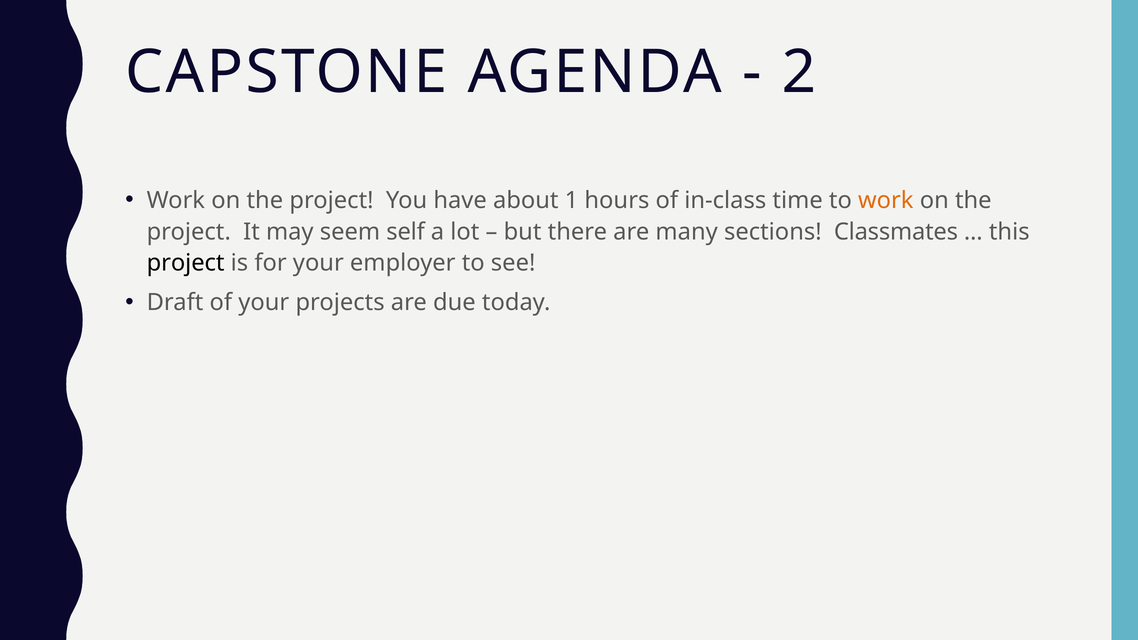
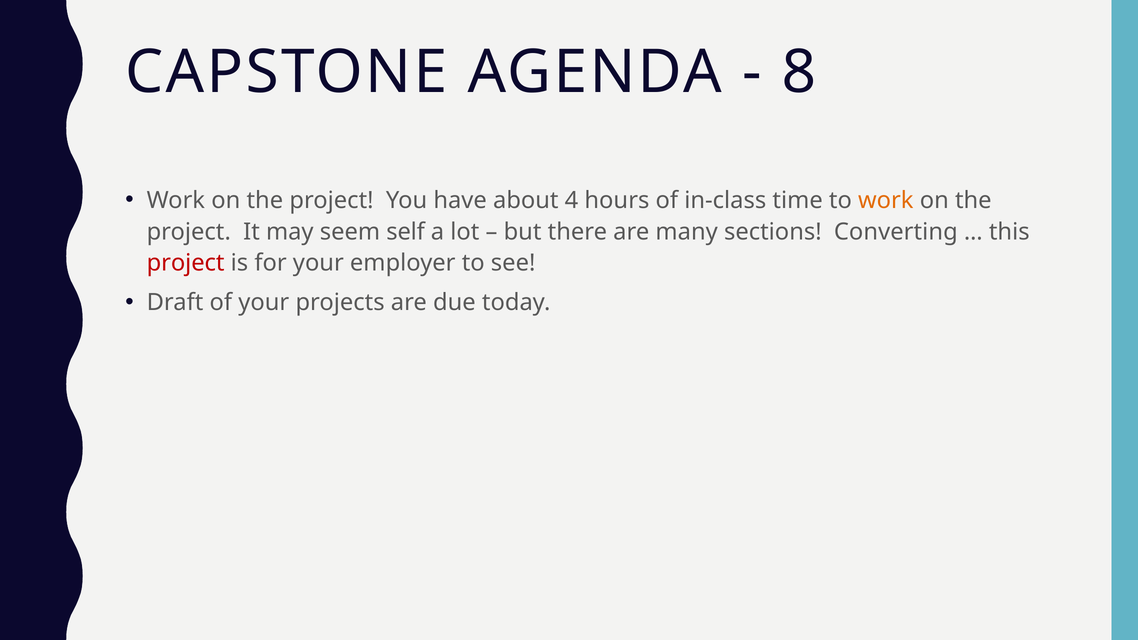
2: 2 -> 8 (799, 72)
1: 1 -> 4 (572, 200)
Classmates: Classmates -> Converting (896, 232)
project colour: black -> red (186, 263)
